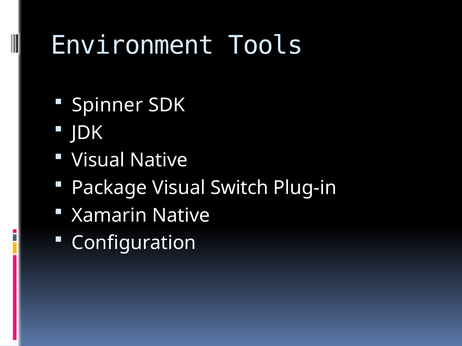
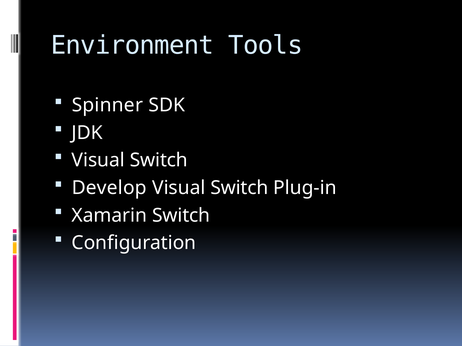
Native: Native -> Switch (159, 160)
Package: Package -> Develop (109, 188)
Xamarin Native: Native -> Switch (181, 216)
